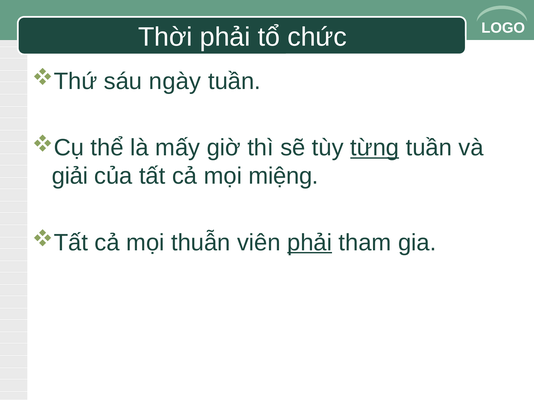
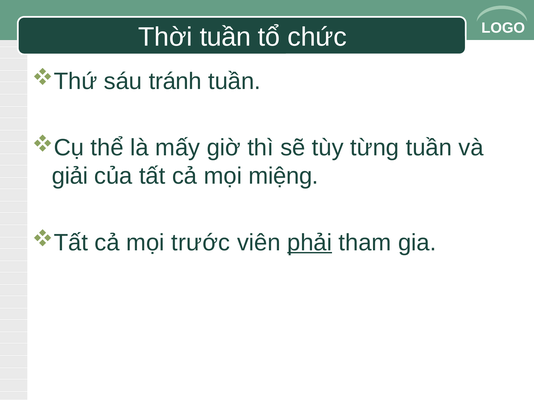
Thời phải: phải -> tuần (225, 37)
ngày: ngày -> tránh (175, 81)
từng underline: present -> none (375, 148)
thuẫn: thuẫn -> trước (201, 243)
